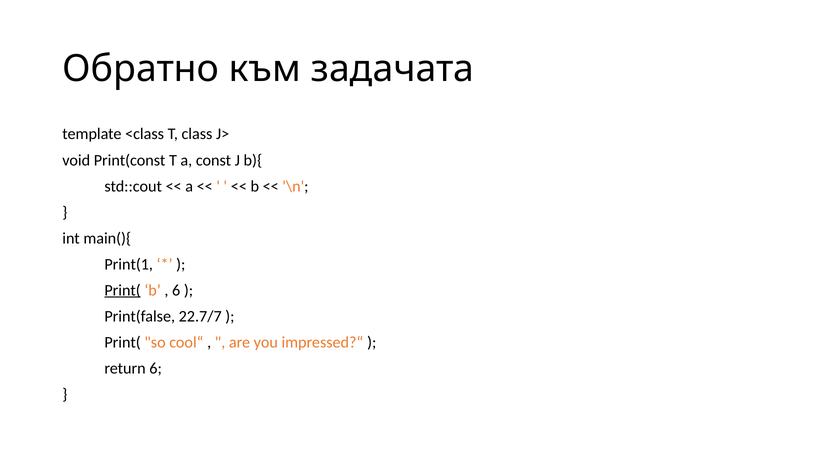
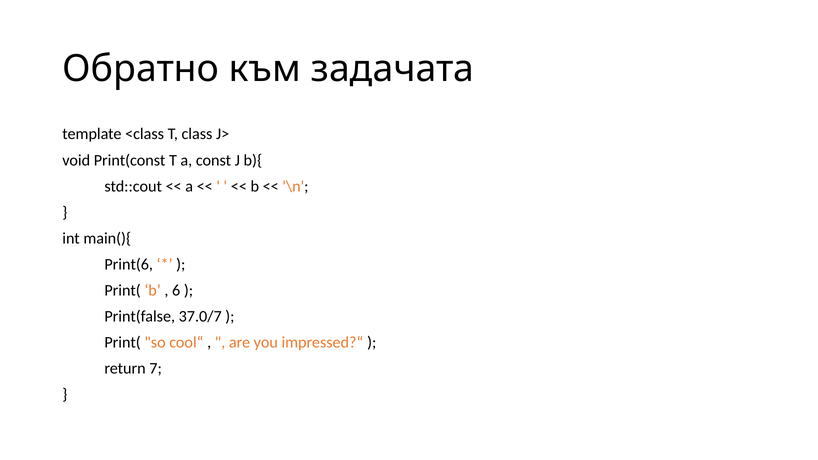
Print(1: Print(1 -> Print(6 (129, 264)
Print( underline: present -> none (123, 290)
22.7/7: 22.7/7 -> 37.0/7 (200, 316)
return 6: 6 -> 7 (156, 368)
